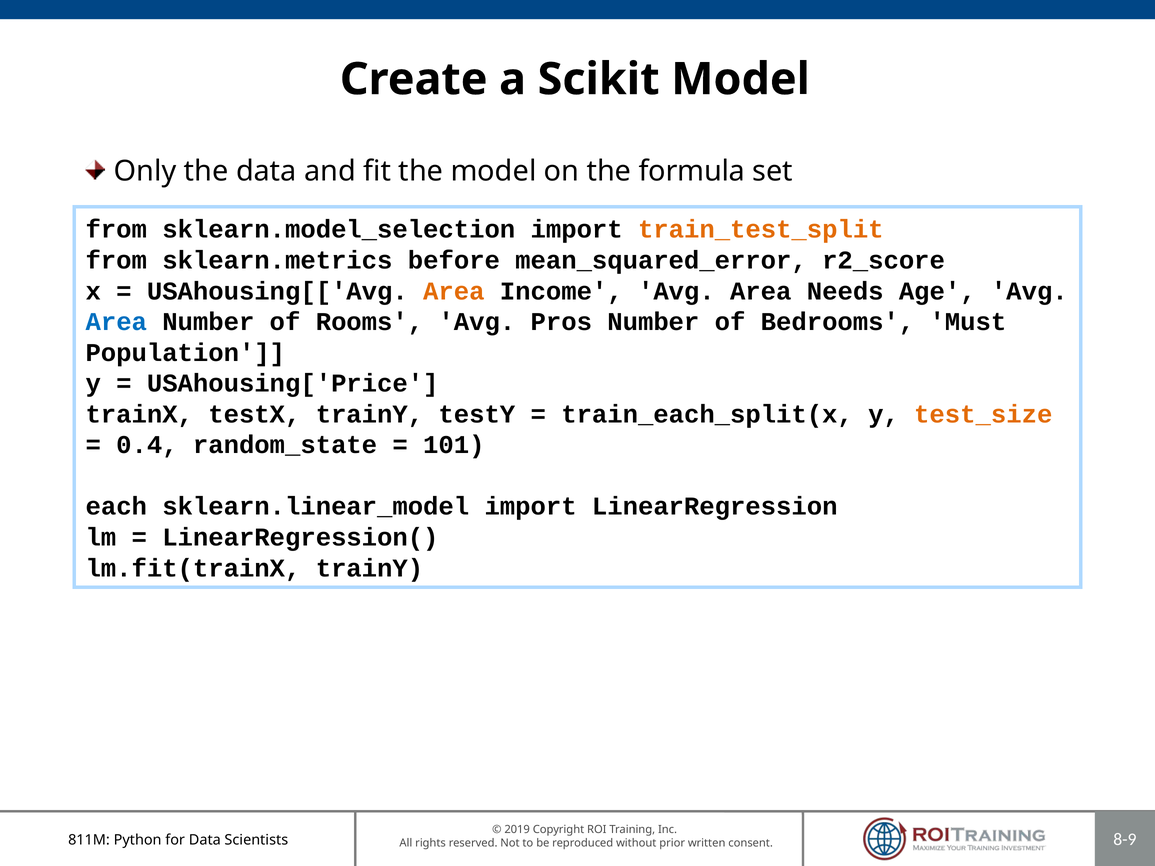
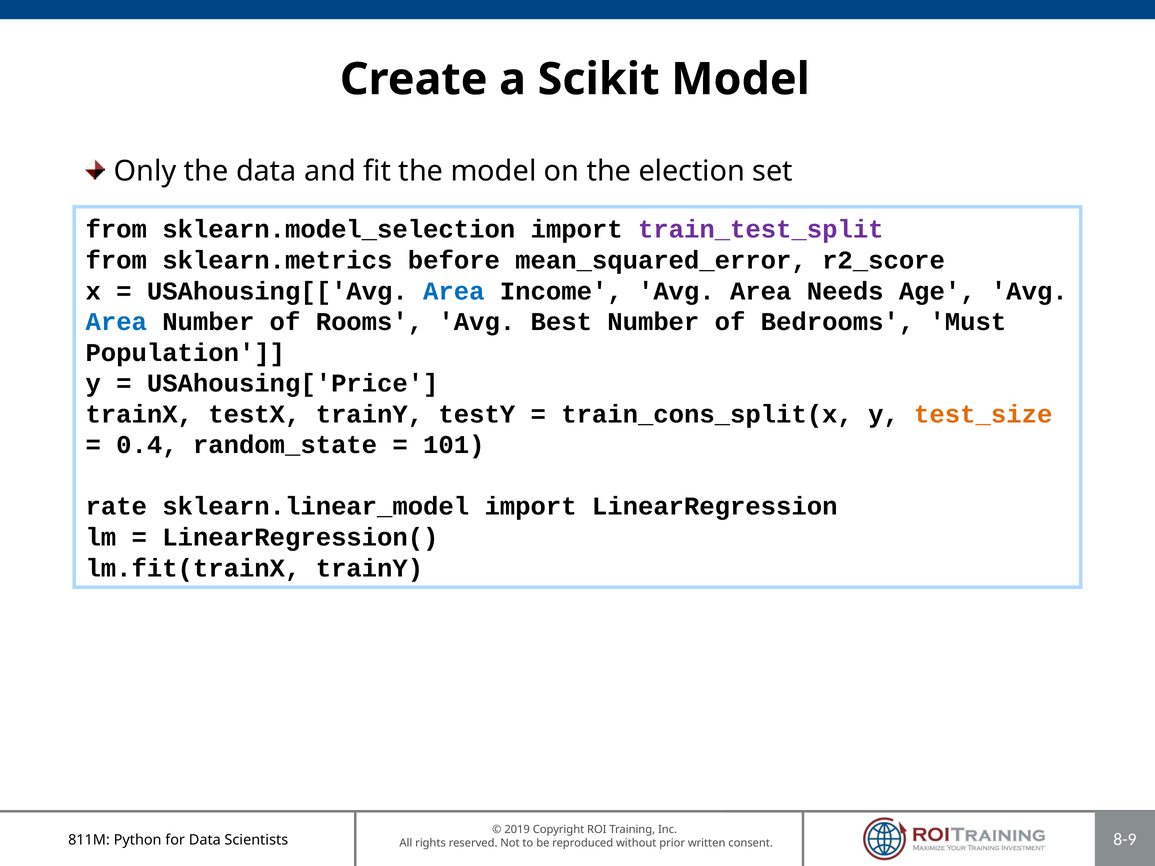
formula: formula -> election (692, 171)
train_test_split colour: orange -> purple (761, 230)
Area colour: orange -> blue (454, 291)
Pros: Pros -> Best (561, 322)
train_each_split(x: train_each_split(x -> train_cons_split(x (707, 414)
each: each -> rate (116, 507)
